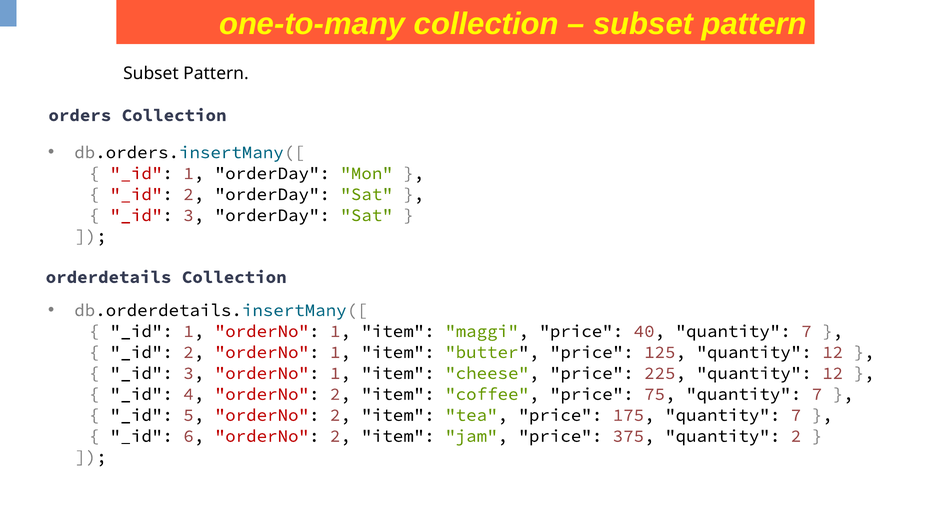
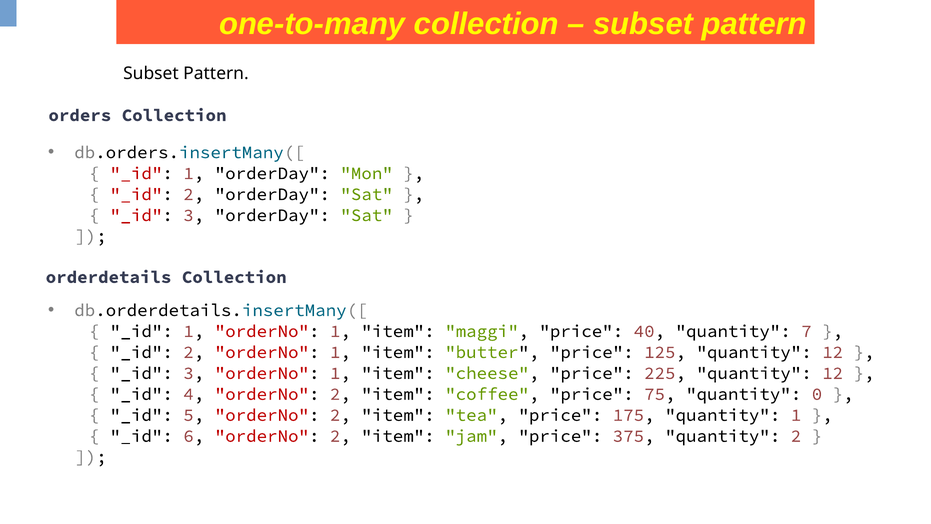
75 quantity 7: 7 -> 0 (817, 394)
175 quantity 7: 7 -> 1 (796, 415)
